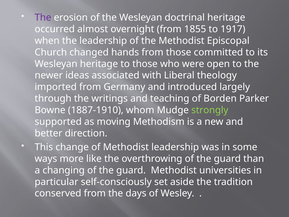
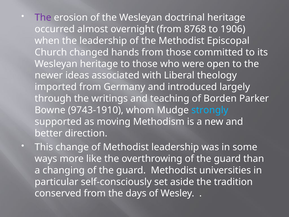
1855: 1855 -> 8768 (195, 29)
1917: 1917 -> 1906 (233, 29)
1887-1910: 1887-1910 -> 9743-1910 (96, 110)
strongly colour: light green -> light blue (210, 110)
